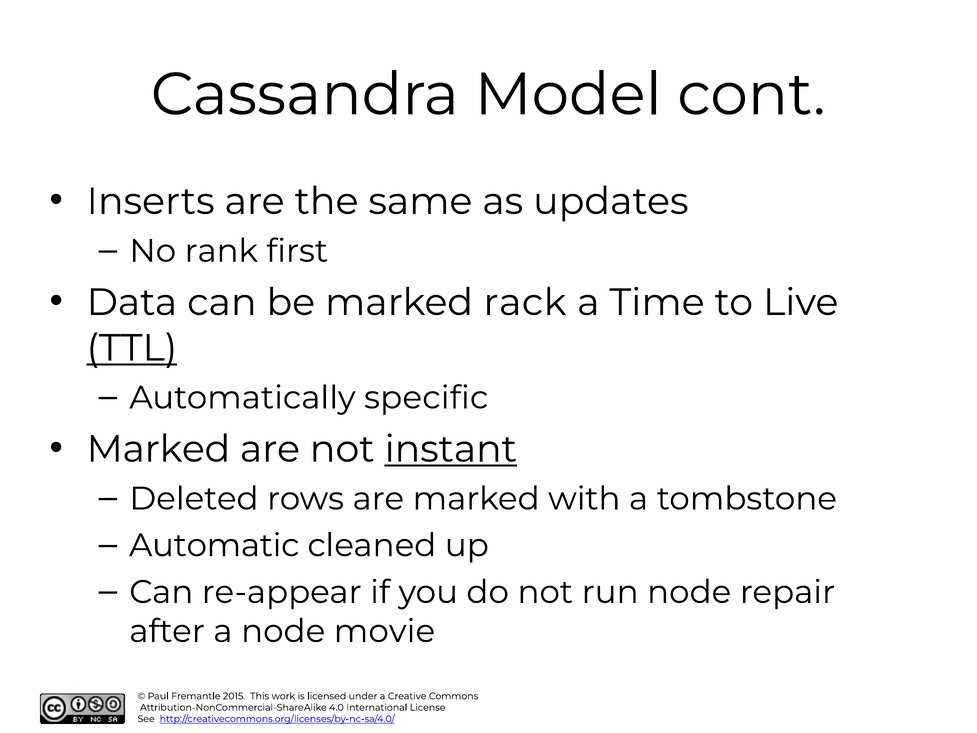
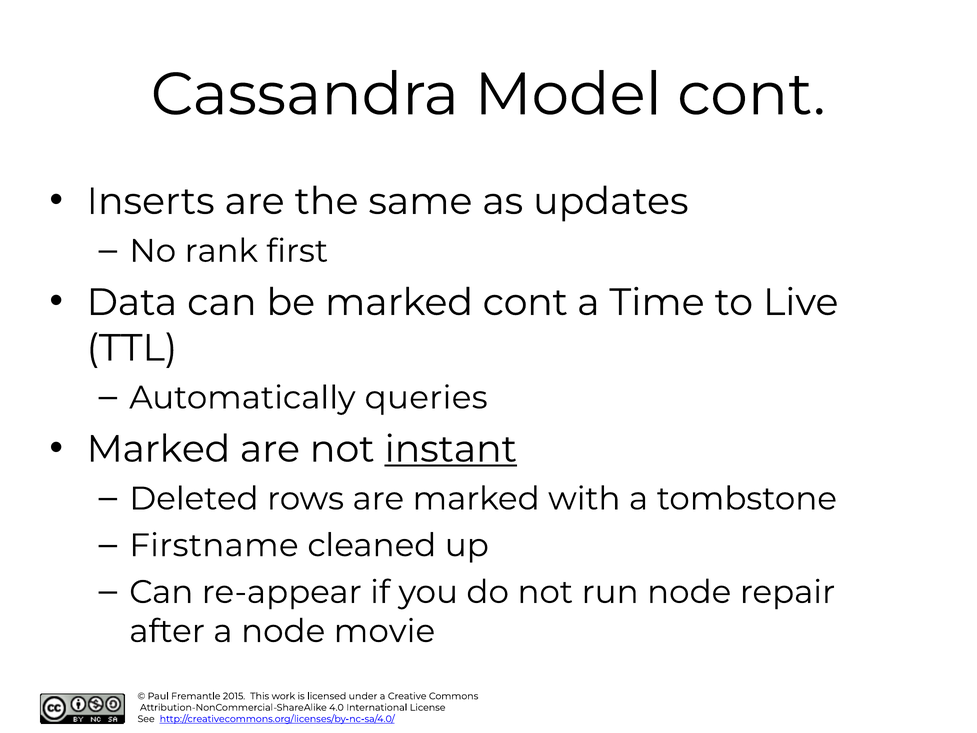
marked rack: rack -> cont (525, 302)
TTL underline: present -> none (132, 348)
specific: specific -> queries (426, 398)
Automatic: Automatic -> Firstname (214, 545)
